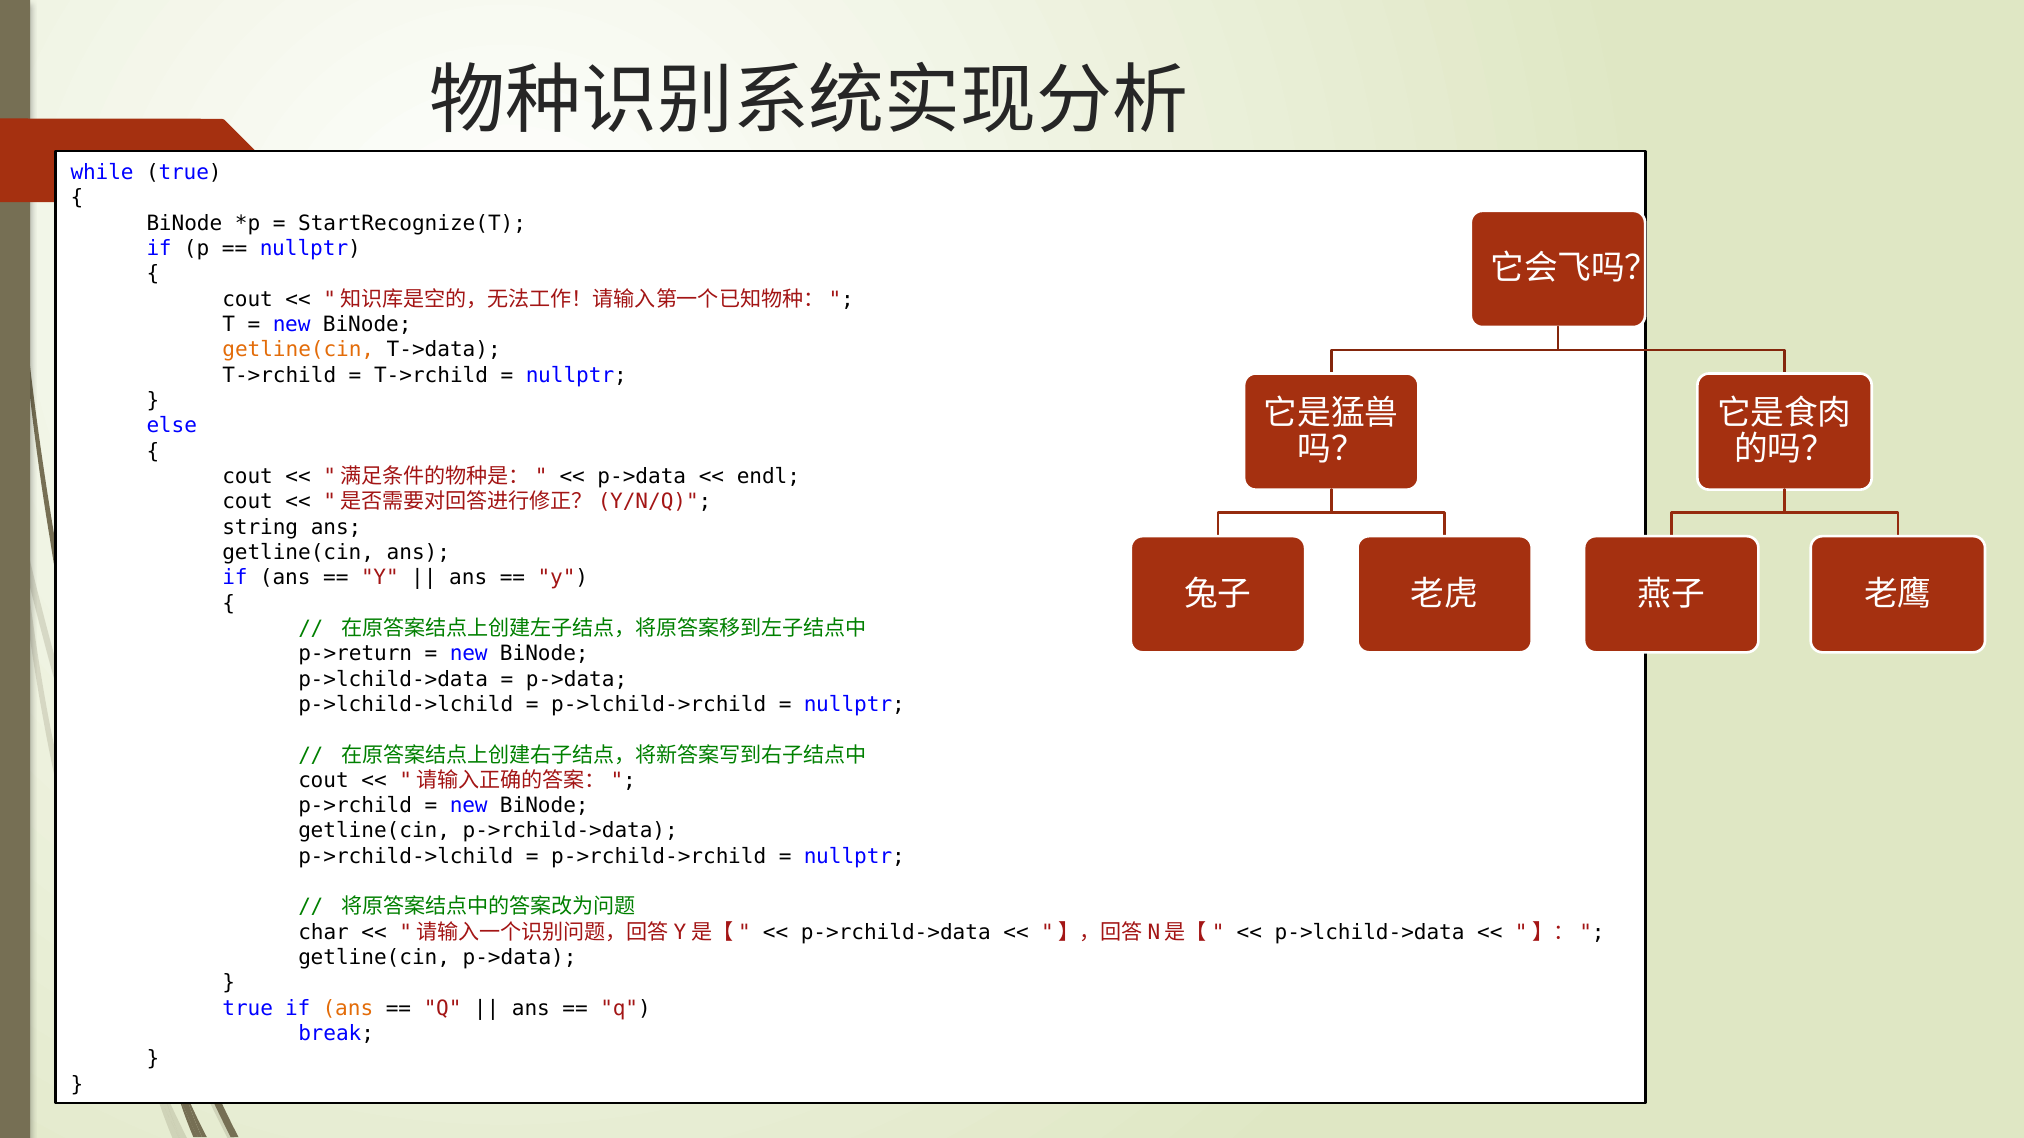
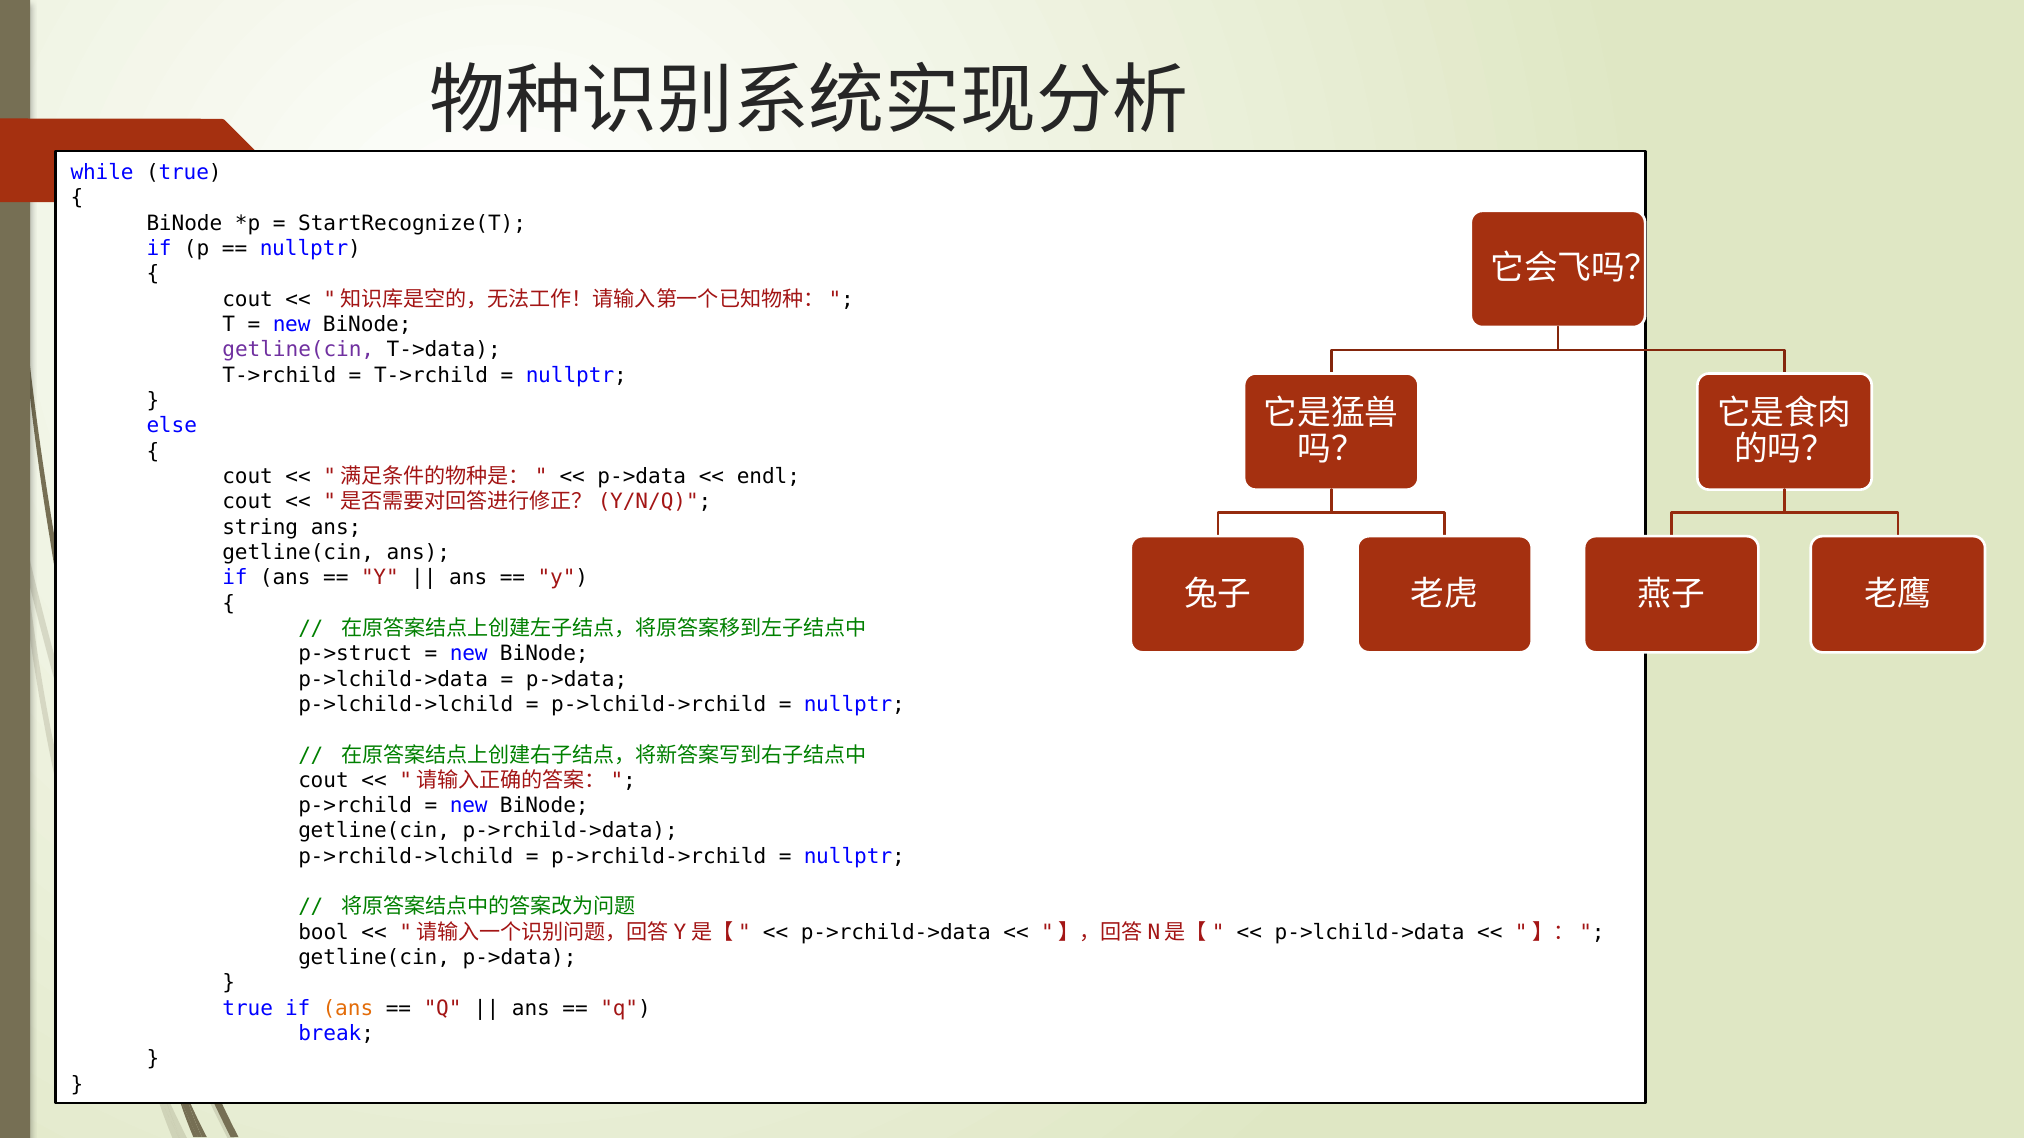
getline(cin colour: orange -> purple (298, 350)
p->return: p->return -> p->struct (355, 654)
char: char -> bool (324, 933)
